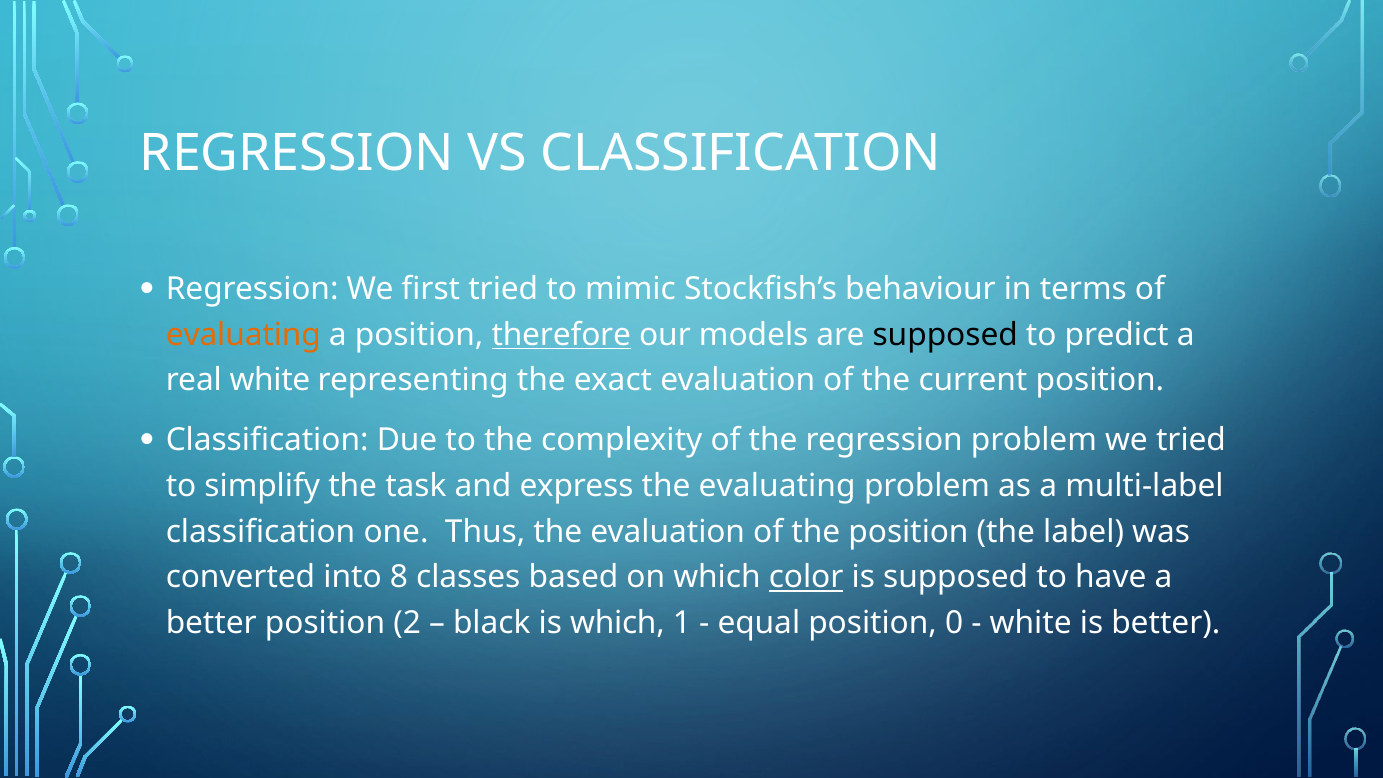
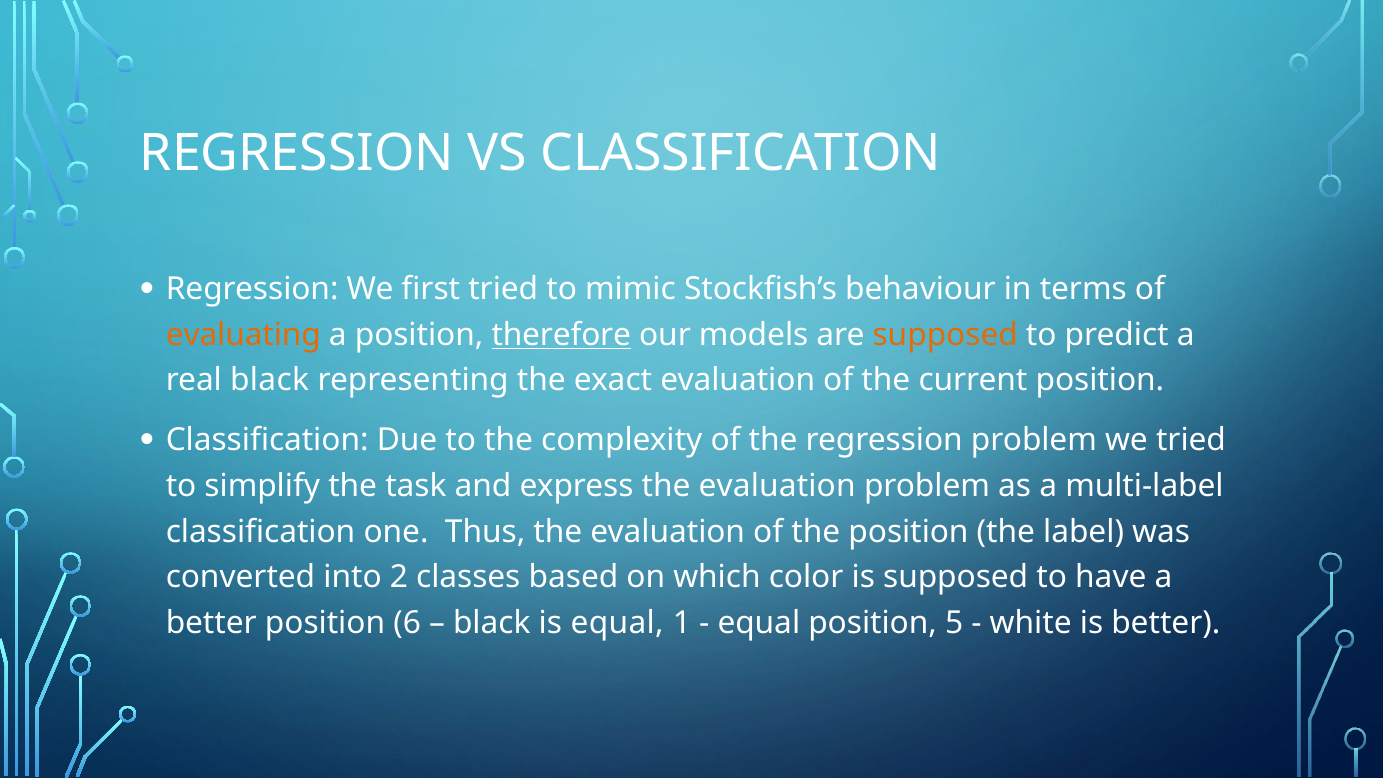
supposed colour: black -> orange (945, 335)
real white: white -> black (270, 380)
express the evaluating: evaluating -> evaluation (777, 486)
8: 8 -> 2 (399, 577)
color underline: present -> none (806, 577)
2: 2 -> 6 (407, 623)
is which: which -> equal (617, 623)
0: 0 -> 5 (954, 623)
